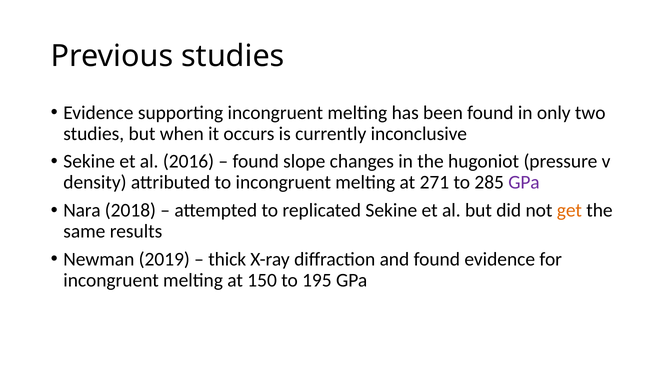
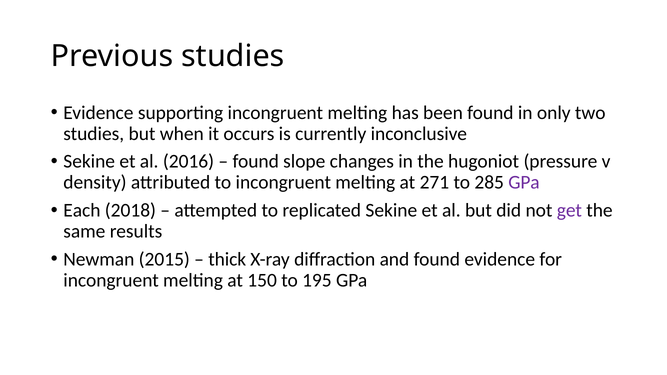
Nara: Nara -> Each (82, 211)
get colour: orange -> purple (569, 211)
2019: 2019 -> 2015 (164, 259)
